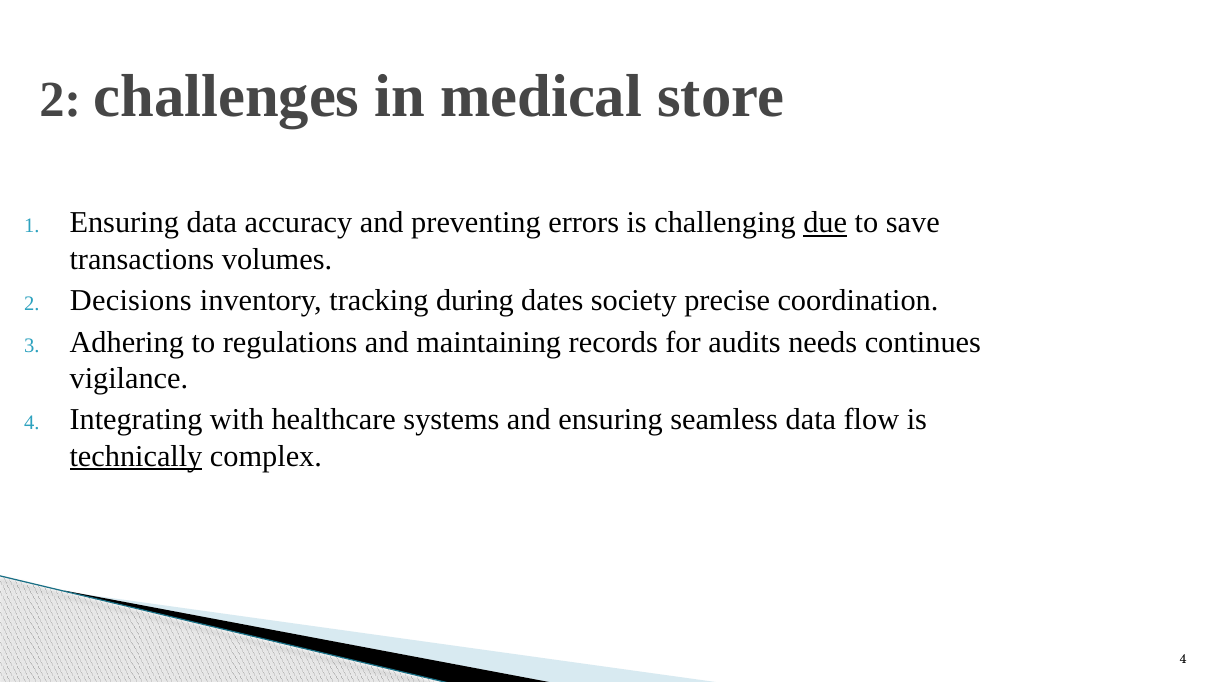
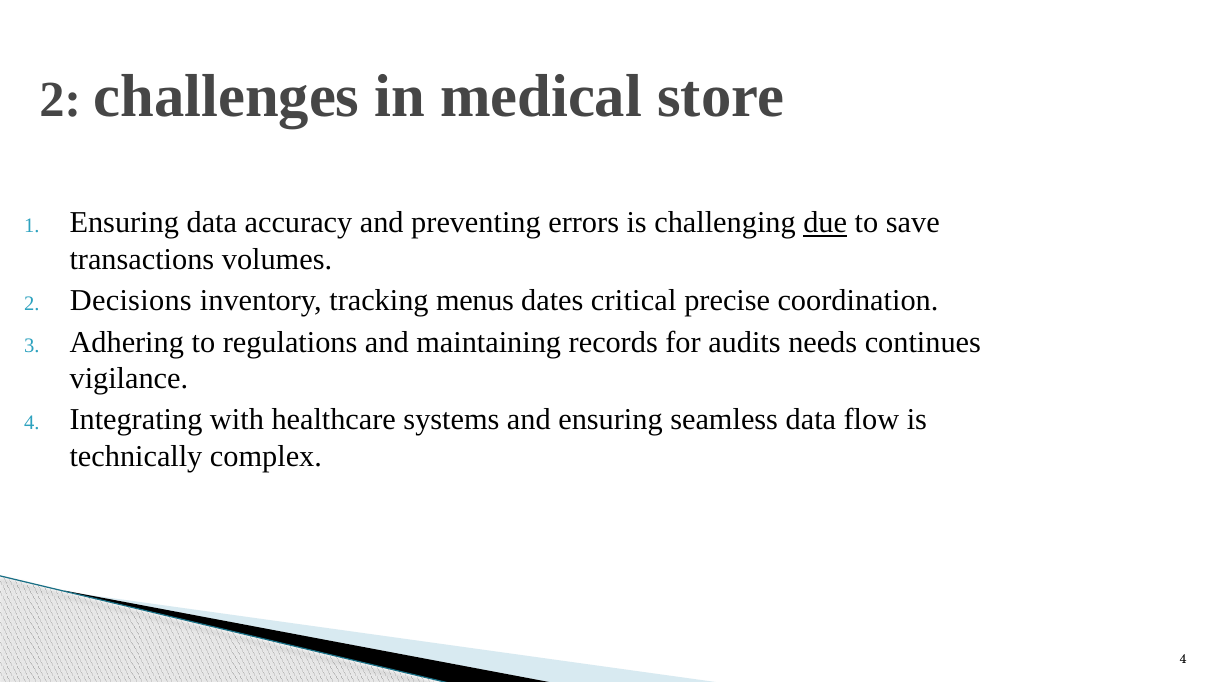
during: during -> menus (475, 301)
society: society -> critical (634, 301)
technically underline: present -> none (136, 456)
